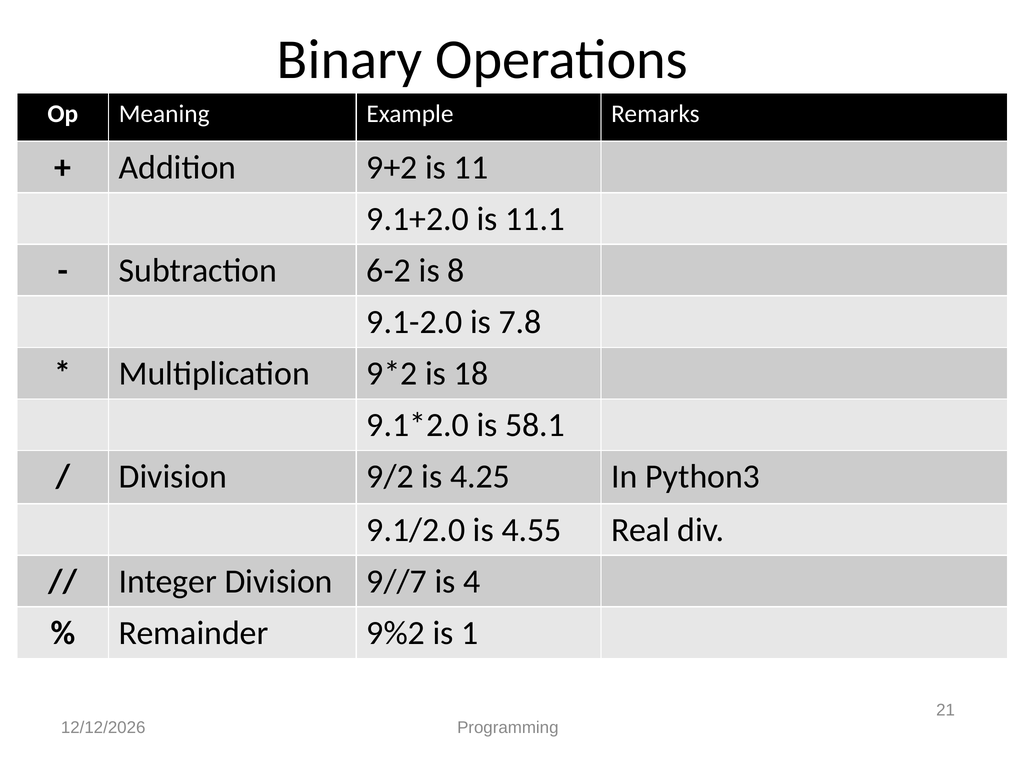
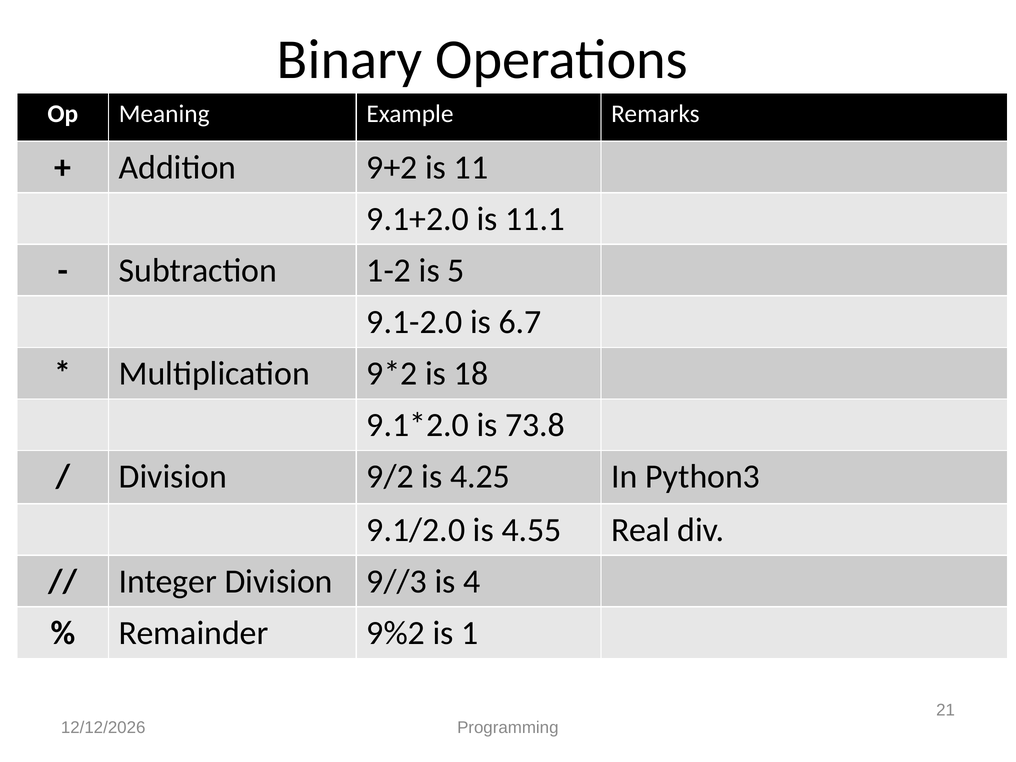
6-2: 6-2 -> 1-2 (389, 270)
8: 8 -> 5 (456, 270)
7.8: 7.8 -> 6.7 (520, 322)
58.1: 58.1 -> 73.8 (535, 425)
9//7: 9//7 -> 9//3 (397, 581)
